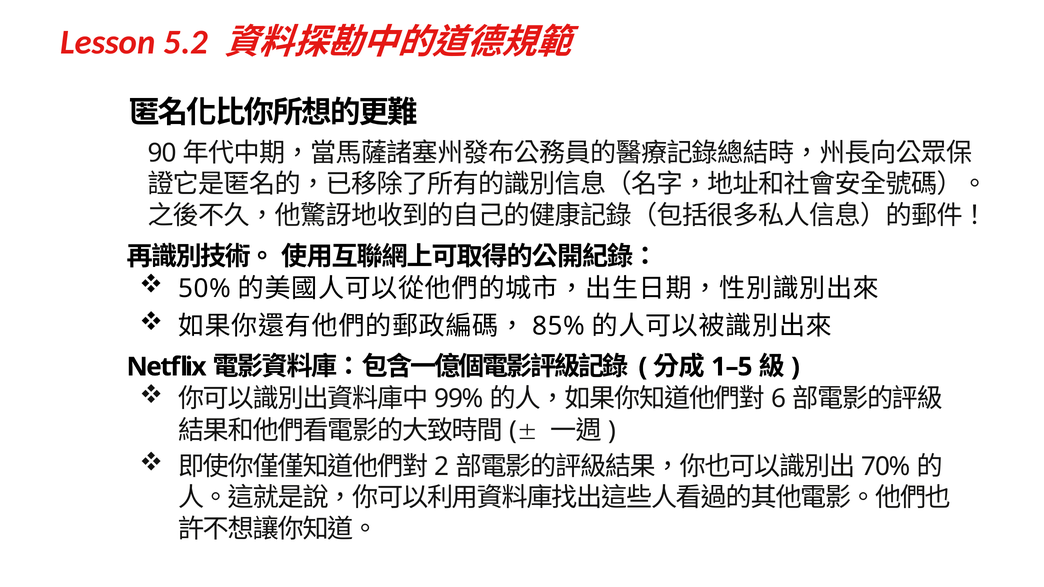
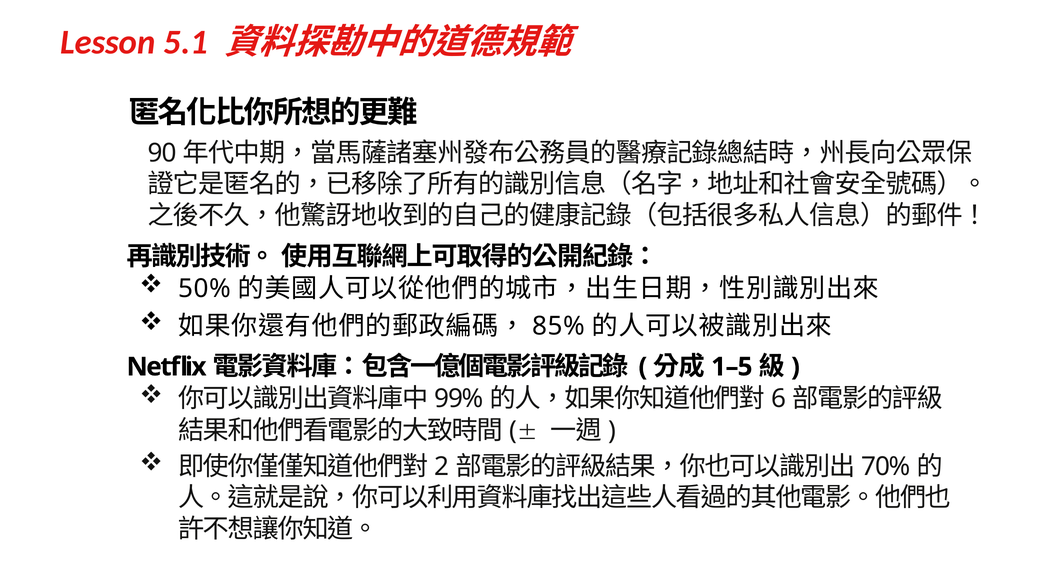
5.2: 5.2 -> 5.1 (186, 42)
